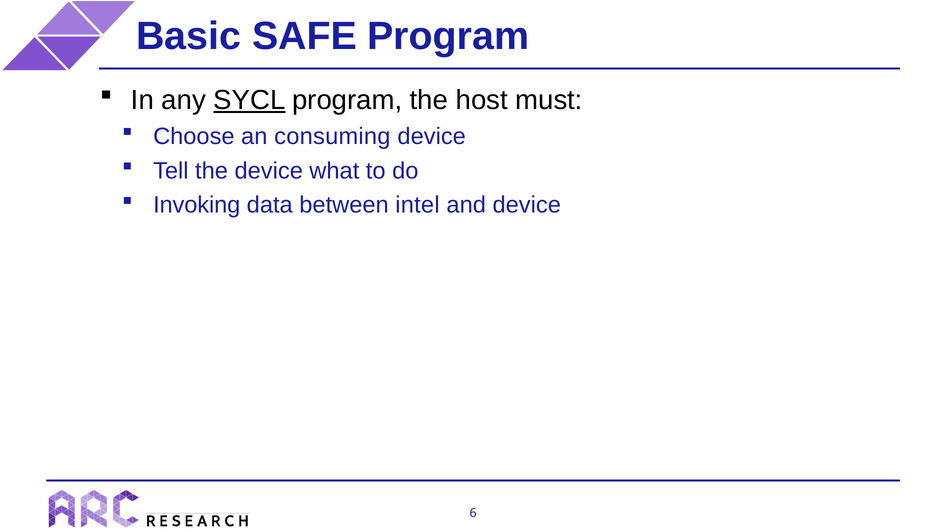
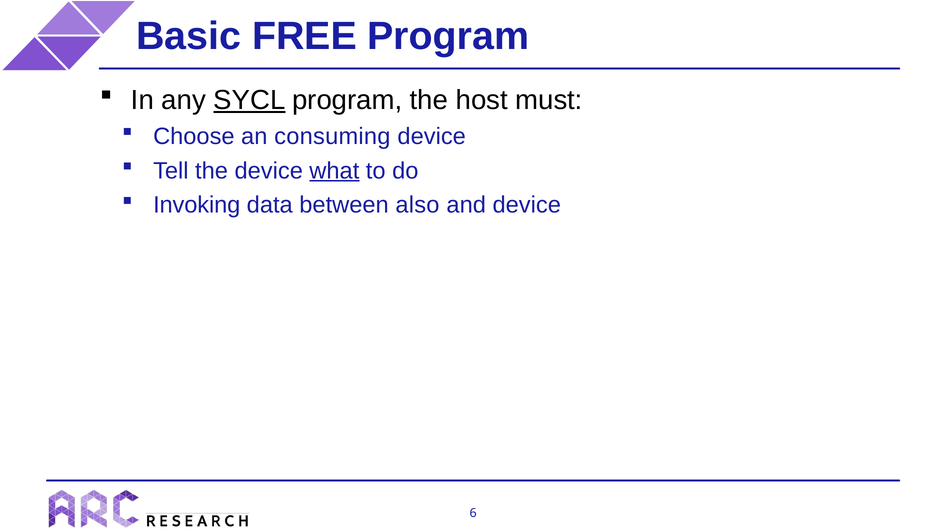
SAFE: SAFE -> FREE (304, 36)
what underline: none -> present (334, 171)
intel: intel -> also (417, 205)
